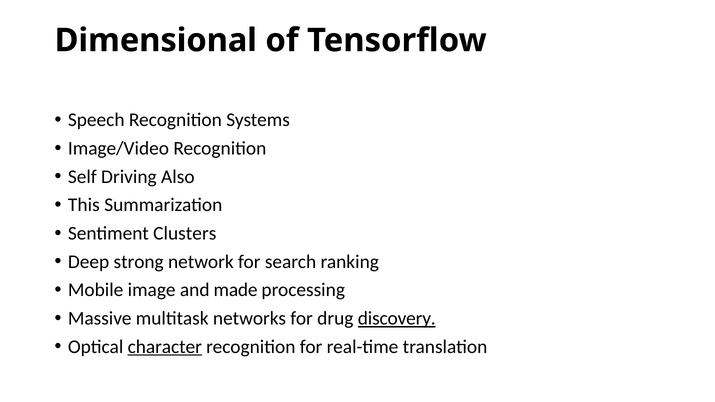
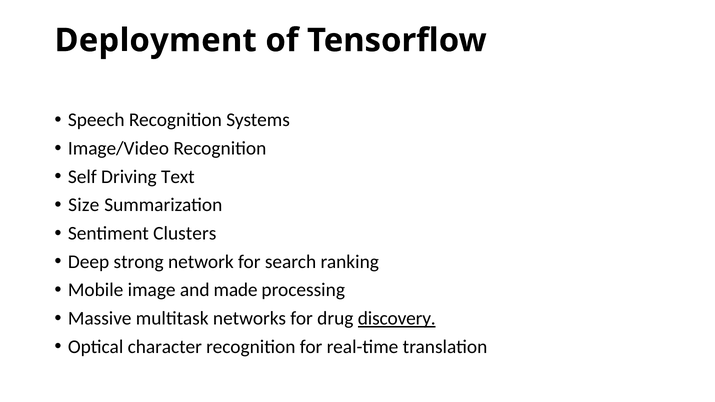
Dimensional: Dimensional -> Deployment (156, 40)
Also: Also -> Text (178, 177)
This: This -> Size (84, 205)
character underline: present -> none (165, 347)
